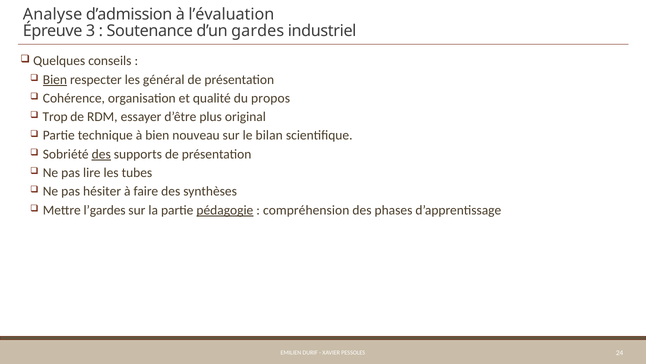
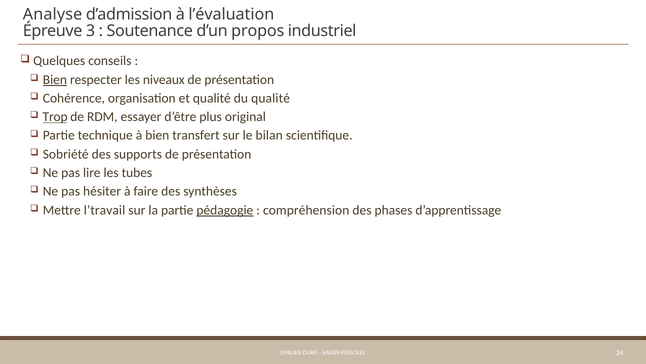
gardes: gardes -> propos (258, 31)
général: général -> niveaux (164, 80)
du propos: propos -> qualité (271, 98)
Trop underline: none -> present (55, 117)
nouveau: nouveau -> transfert (196, 135)
des underline: present -> none (101, 154)
l’gardes: l’gardes -> l’travail (105, 210)
